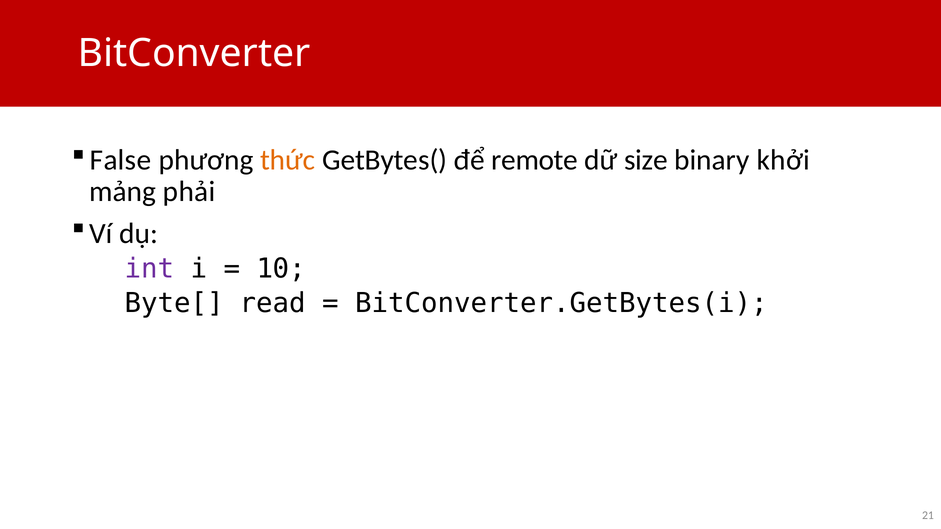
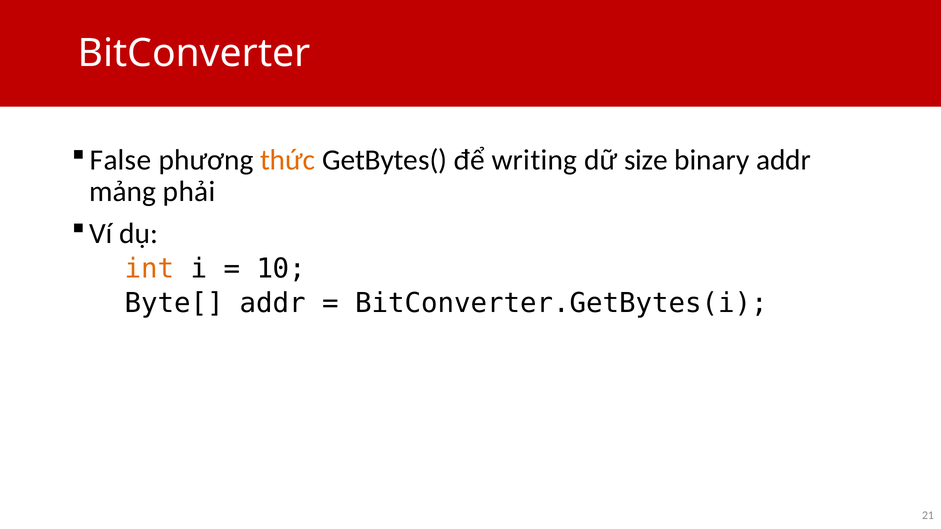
remote: remote -> writing (534, 160)
binary khởi: khởi -> addr (784, 160)
int colour: purple -> orange (149, 269)
Byte[ read: read -> addr (273, 304)
